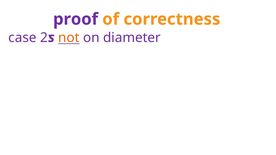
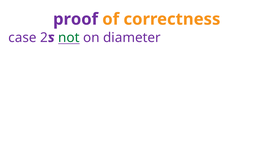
not colour: orange -> green (69, 38)
